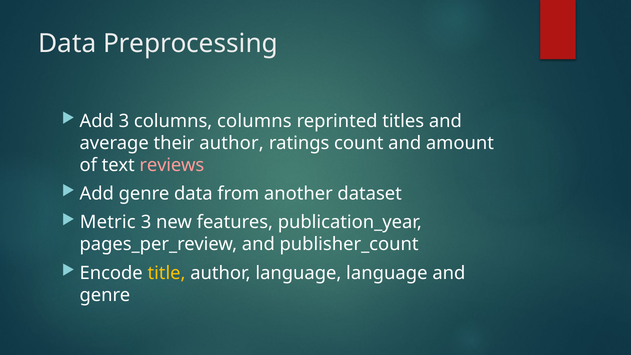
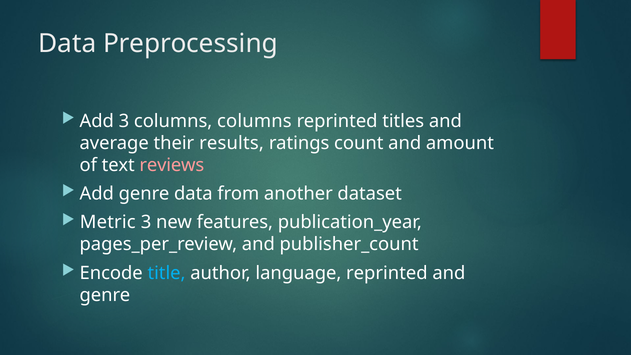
their author: author -> results (232, 143)
title colour: yellow -> light blue (167, 273)
language language: language -> reprinted (387, 273)
